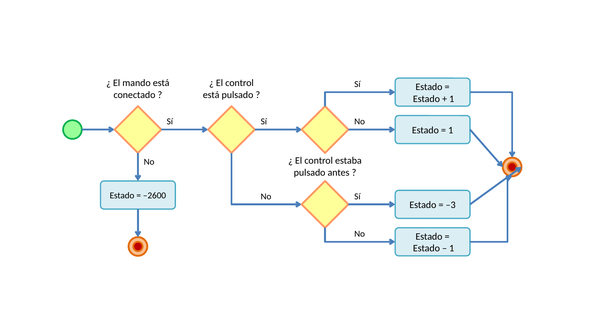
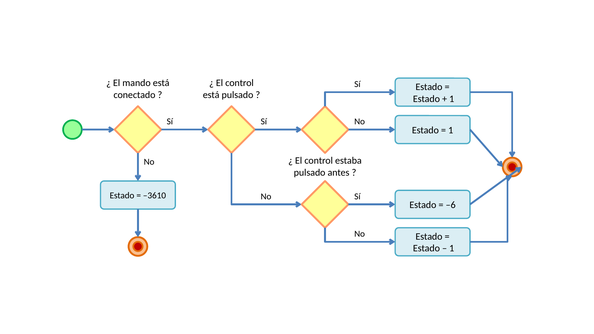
–2600: –2600 -> –3610 (154, 196)
–3: –3 -> –6 (451, 205)
